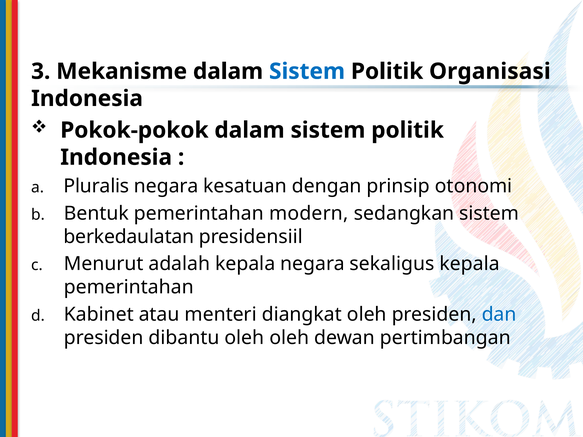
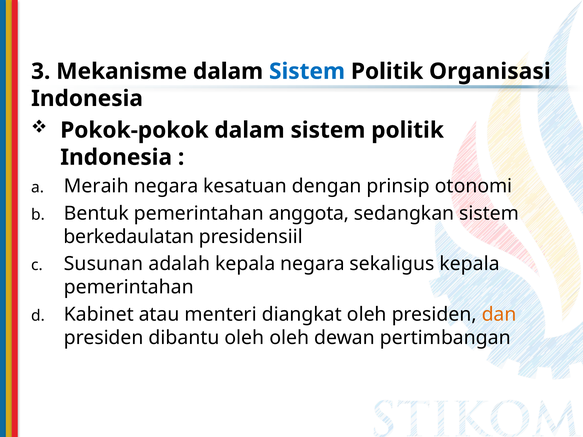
Pluralis: Pluralis -> Meraih (96, 186)
modern: modern -> anggota (309, 214)
Menurut: Menurut -> Susunan (104, 264)
dan colour: blue -> orange (499, 315)
